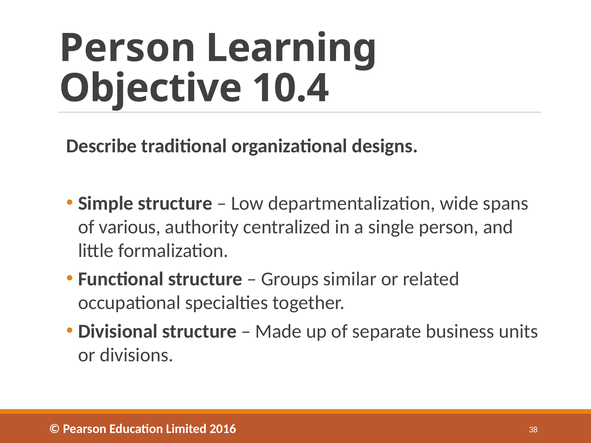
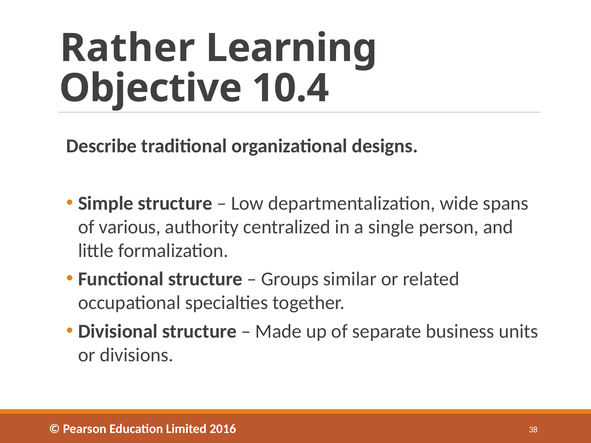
Person: Person -> Rather (127, 48)
